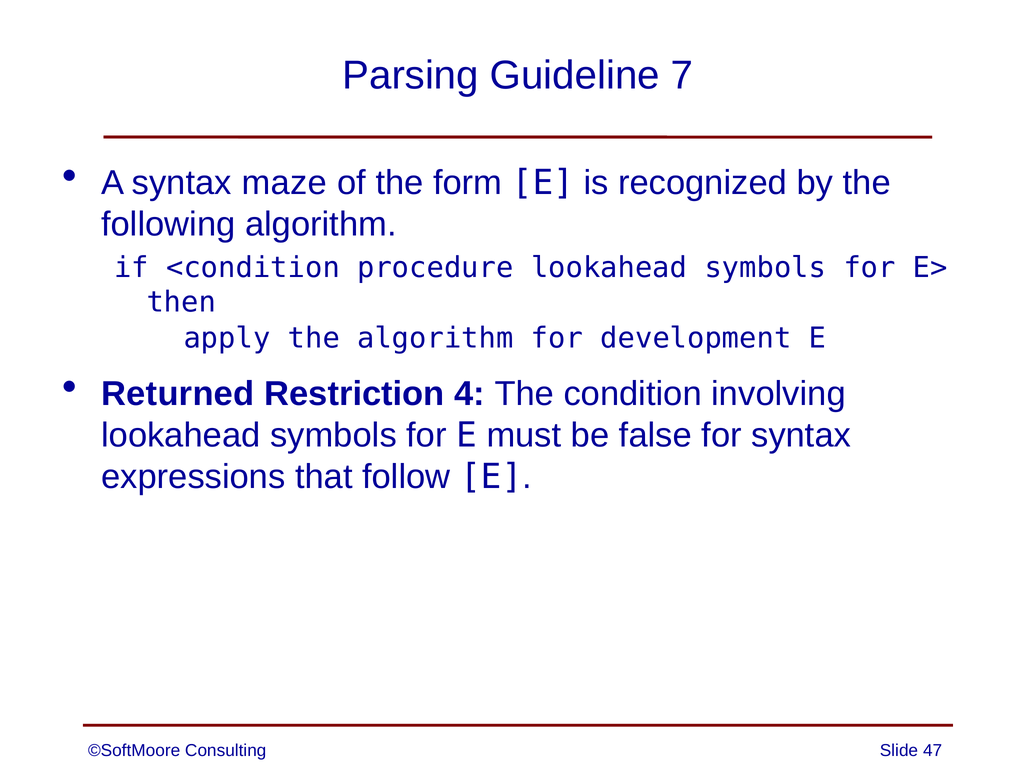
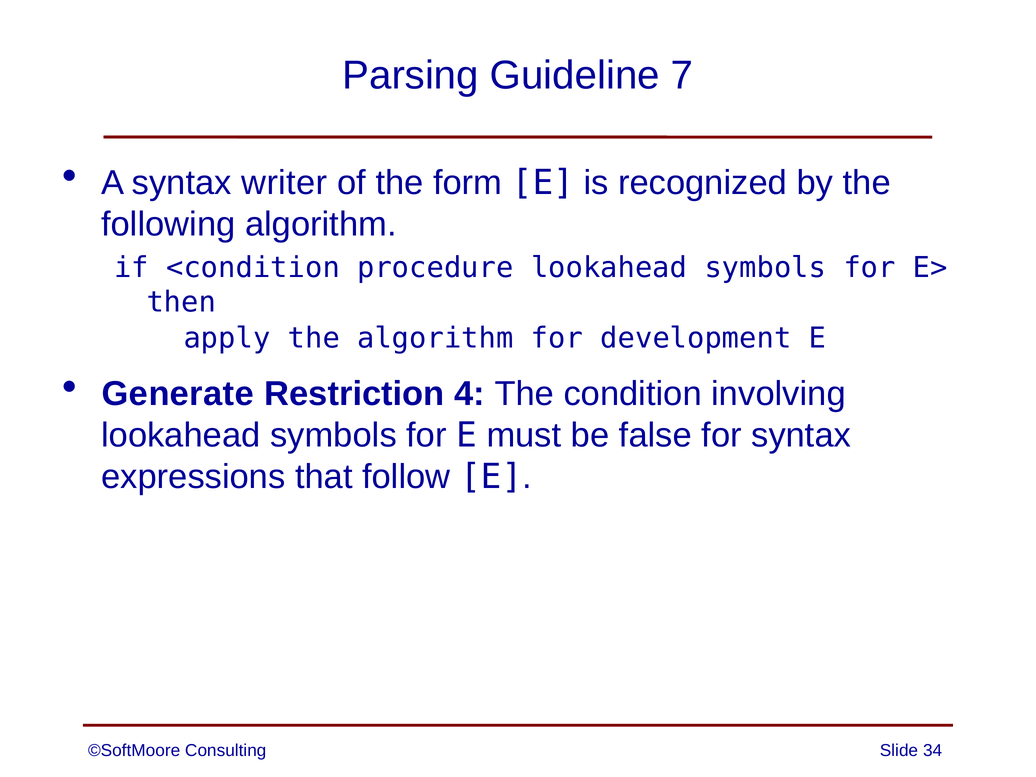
maze: maze -> writer (284, 183)
Returned: Returned -> Generate (178, 394)
47: 47 -> 34 (933, 751)
